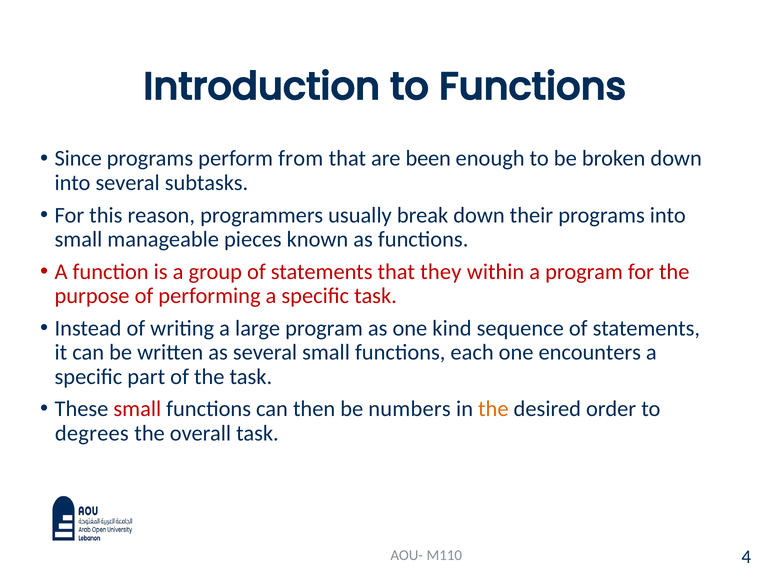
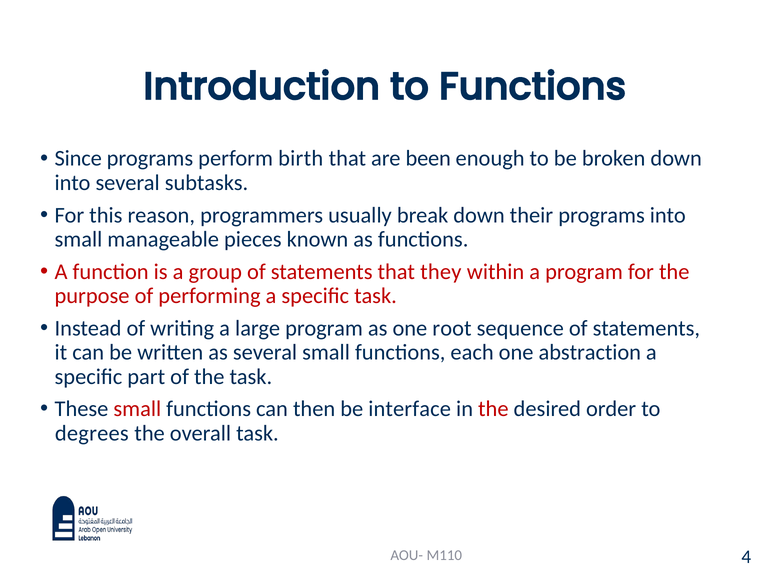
from: from -> birth (301, 159)
kind: kind -> root (452, 328)
encounters: encounters -> abstraction (590, 352)
numbers: numbers -> interface (410, 409)
the colour: orange -> red (493, 409)
